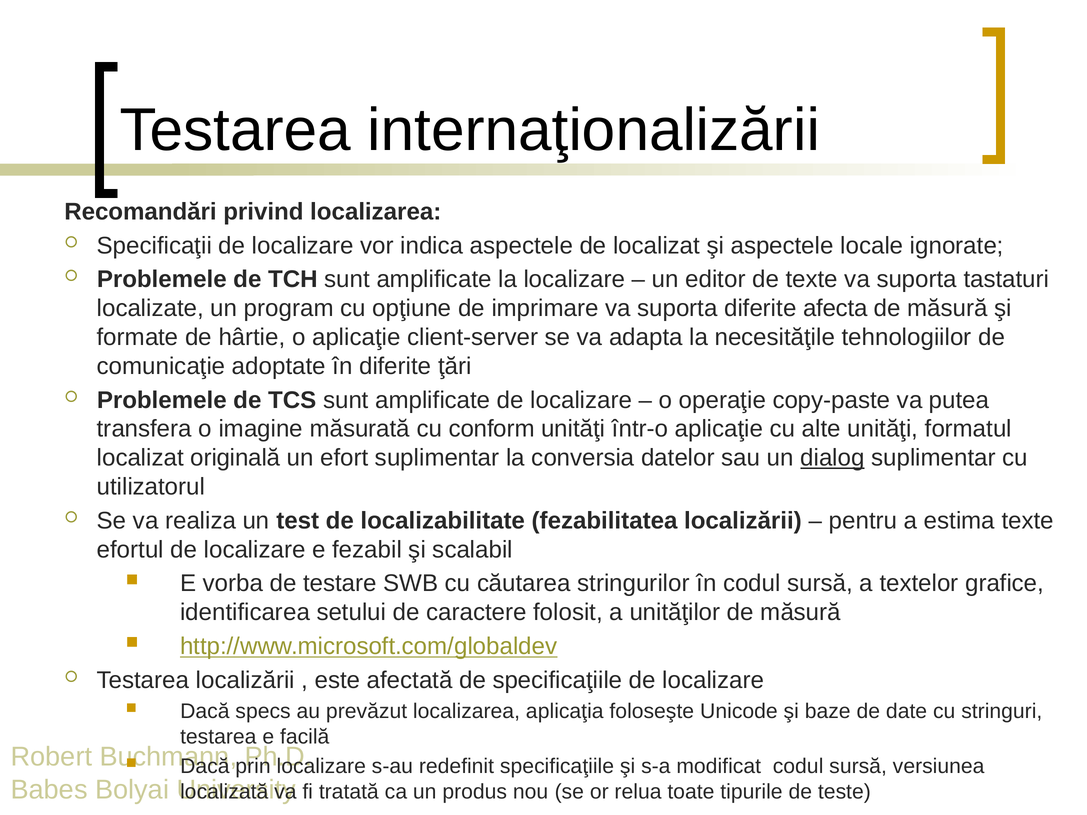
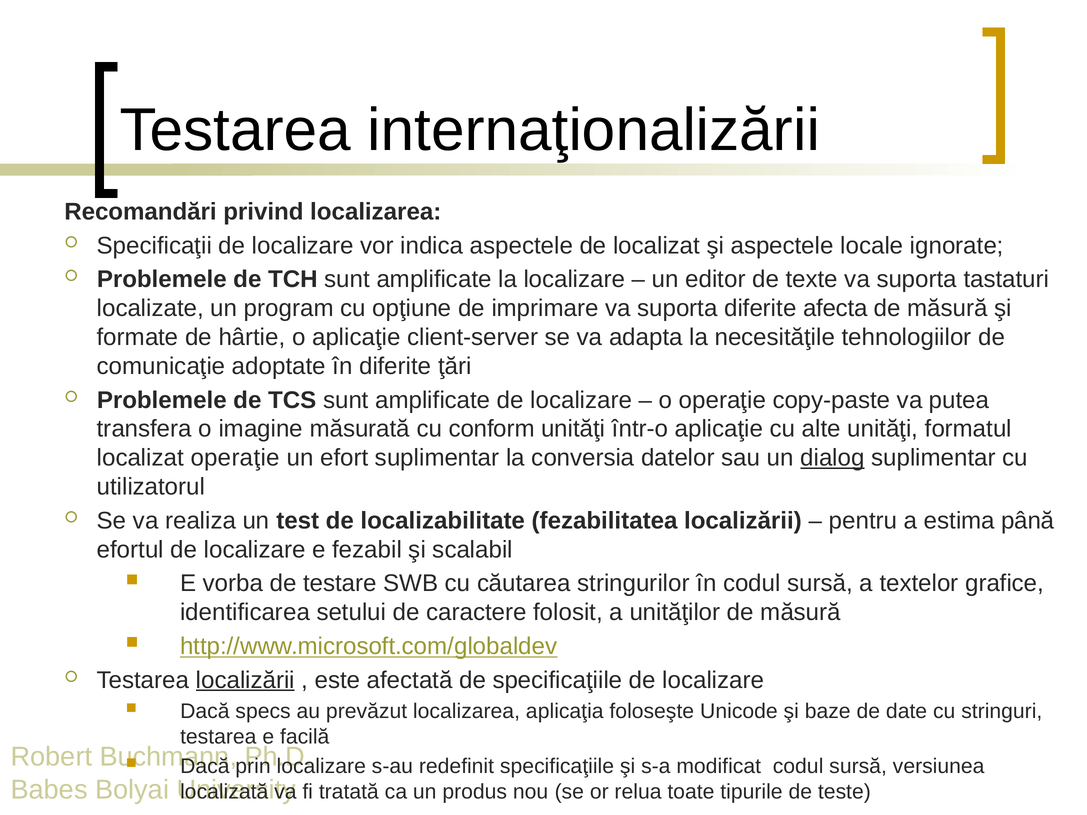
localizat originală: originală -> operaţie (235, 458)
estima texte: texte -> până (1028, 521)
localizării underline: none -> present (245, 680)
